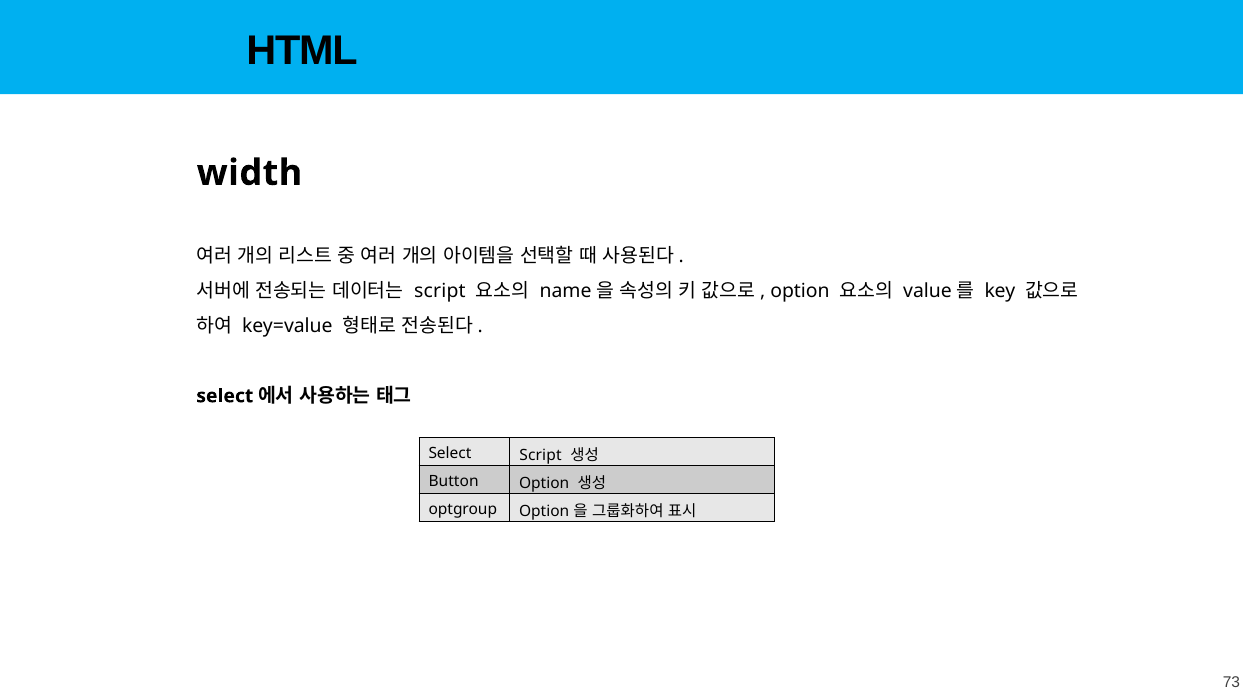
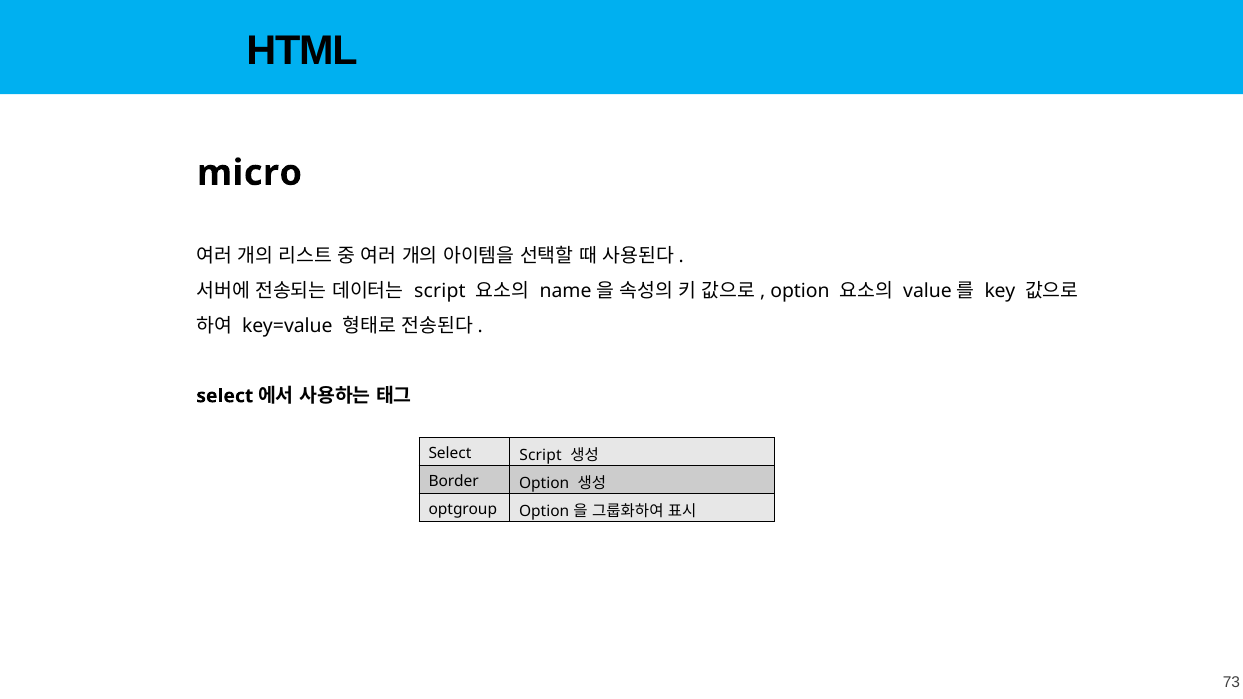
width: width -> micro (249, 173)
Button: Button -> Border (454, 482)
